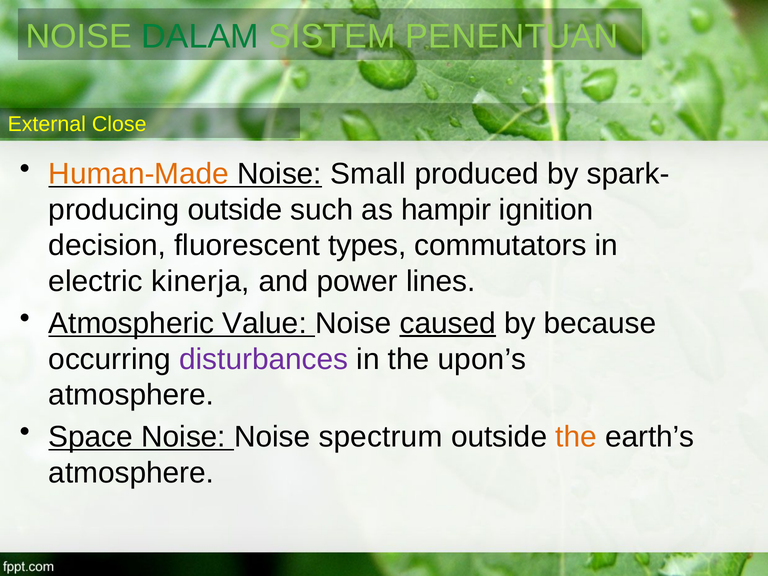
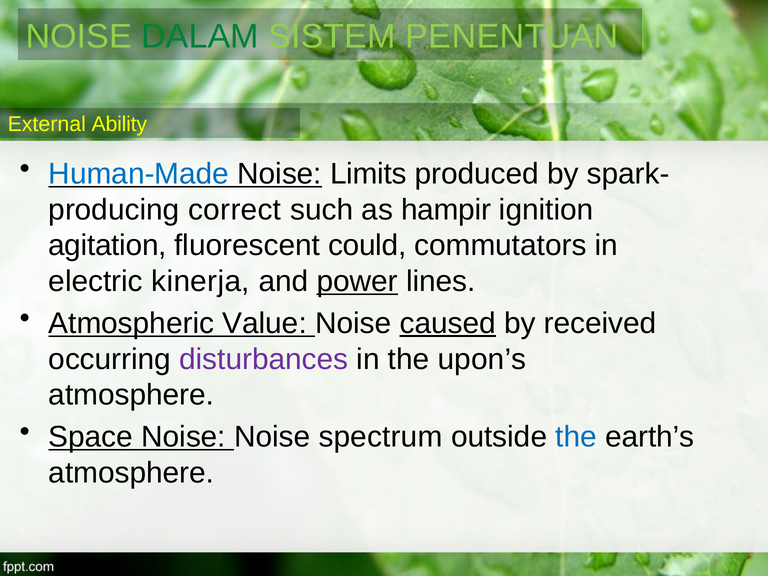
Close: Close -> Ability (119, 124)
Human-Made colour: orange -> blue (139, 174)
Small: Small -> Limits (368, 174)
outside: outside -> correct (235, 210)
decision: decision -> agitation (107, 246)
types: types -> could (367, 246)
power underline: none -> present (357, 281)
because: because -> received (600, 323)
the colour: orange -> blue (576, 437)
